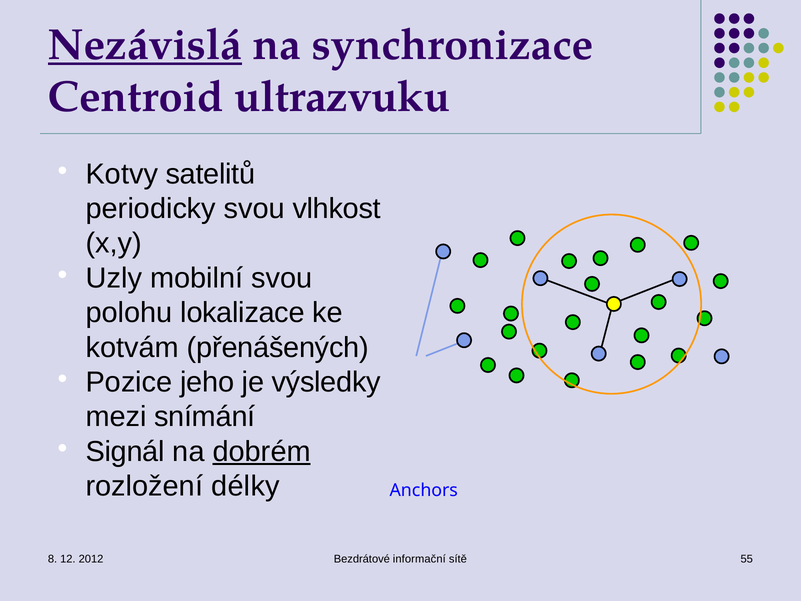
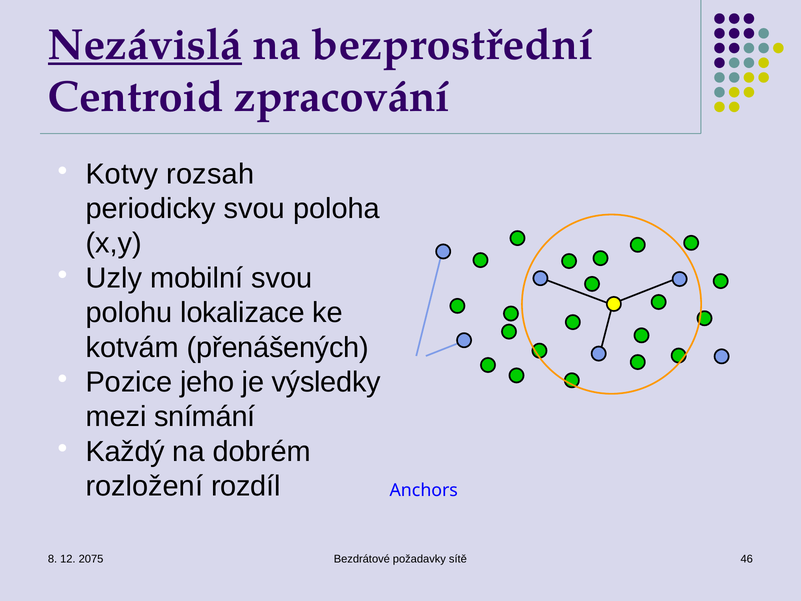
synchronizace: synchronizace -> bezprostřední (452, 45)
ultrazvuku: ultrazvuku -> zpracování (342, 97)
satelitů: satelitů -> rozsah (210, 174)
vlhkost: vlhkost -> poloha (336, 209)
Signál: Signál -> Každý (125, 451)
dobrém underline: present -> none (262, 451)
délky: délky -> rozdíl (246, 486)
2012: 2012 -> 2075 (91, 559)
informační: informační -> požadavky (419, 559)
55: 55 -> 46 (747, 559)
